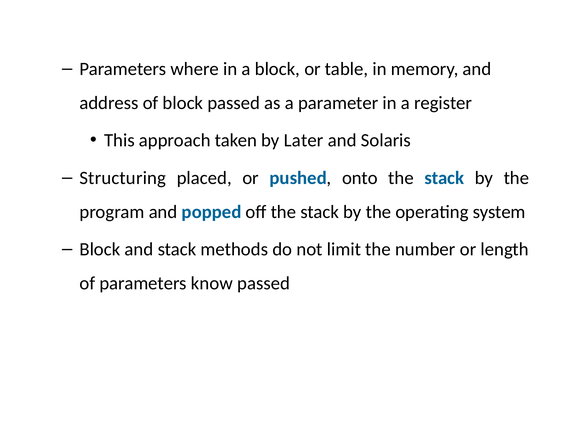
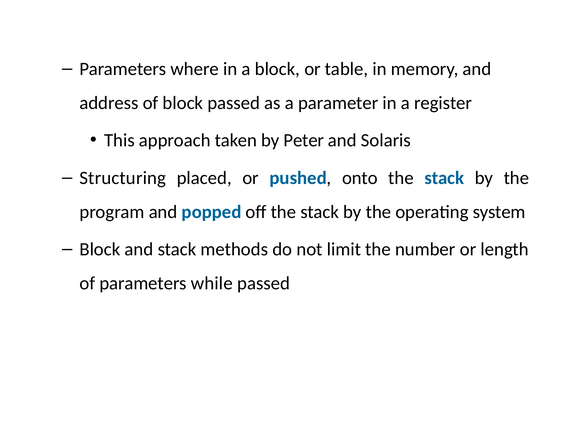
Later: Later -> Peter (304, 140)
know: know -> while (212, 283)
